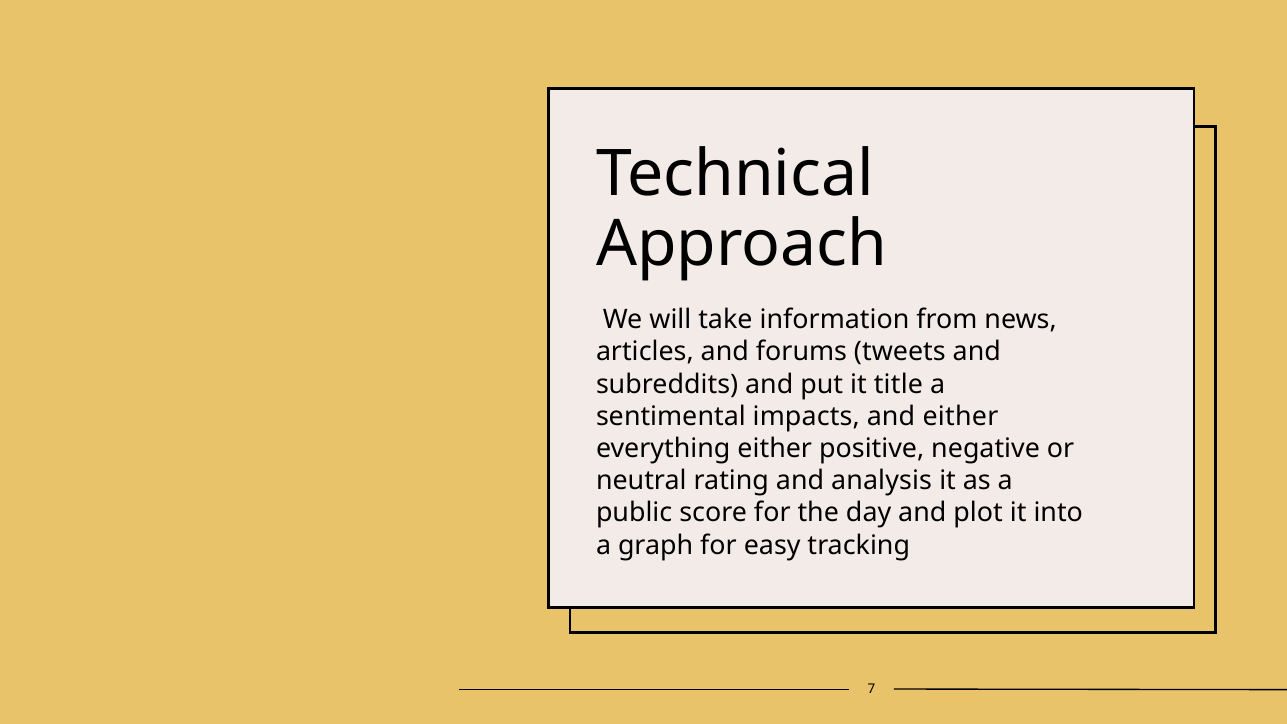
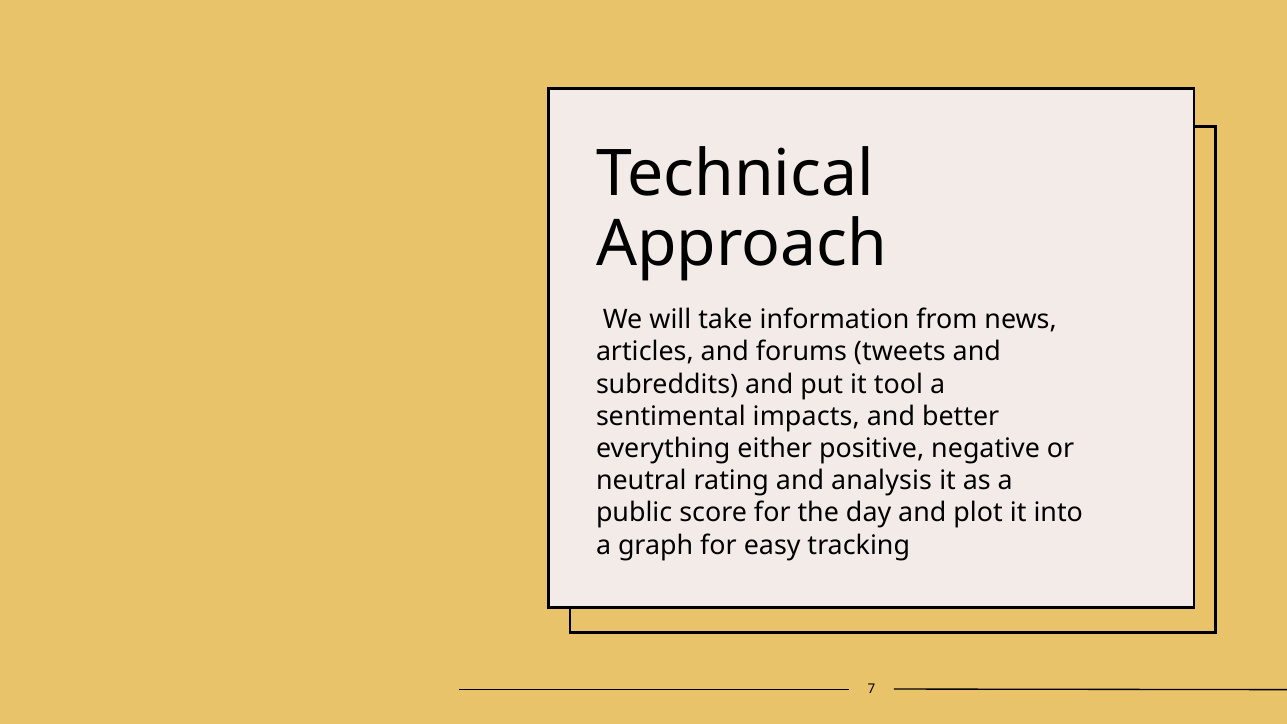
title: title -> tool (898, 384)
and either: either -> better (961, 416)
